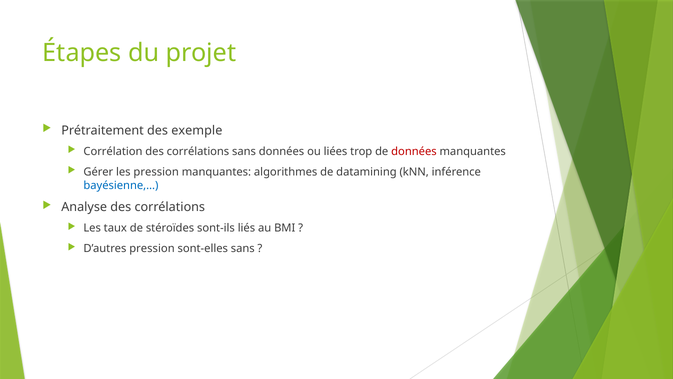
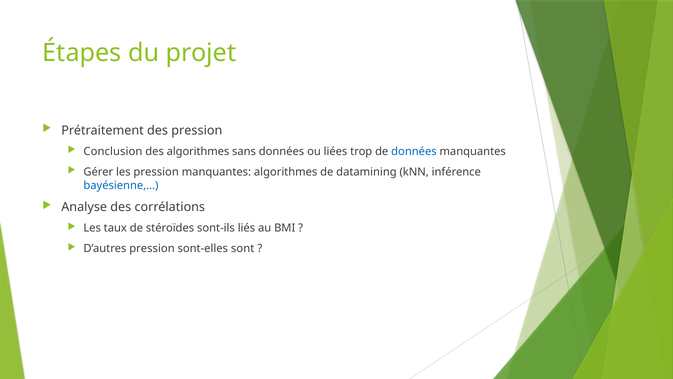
des exemple: exemple -> pression (197, 130)
Corrélation: Corrélation -> Conclusion (113, 151)
corrélations: corrélations -> algorithmes (198, 151)
données colour: red -> blue (414, 151)
sont-elles sans: sans -> sont (243, 248)
